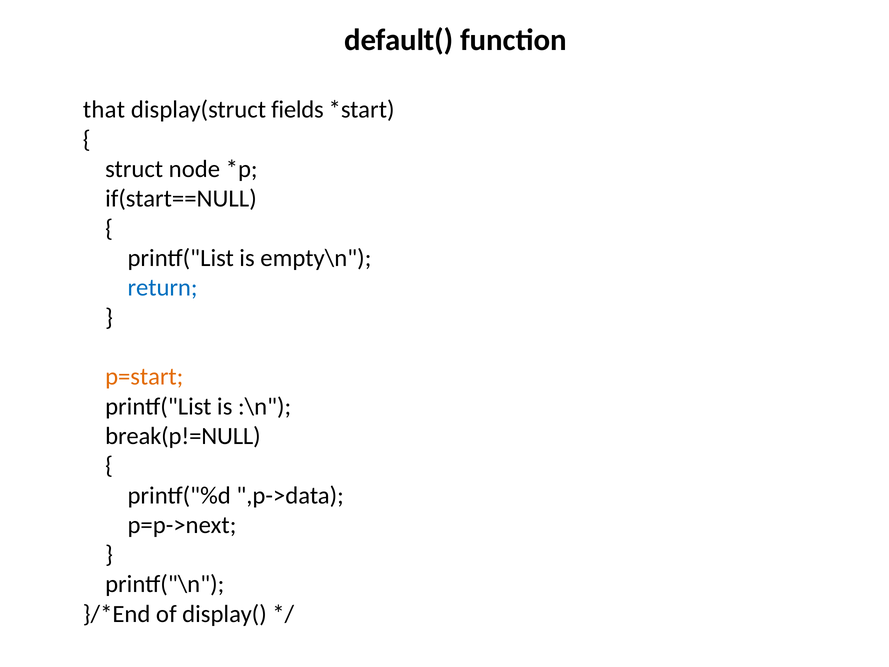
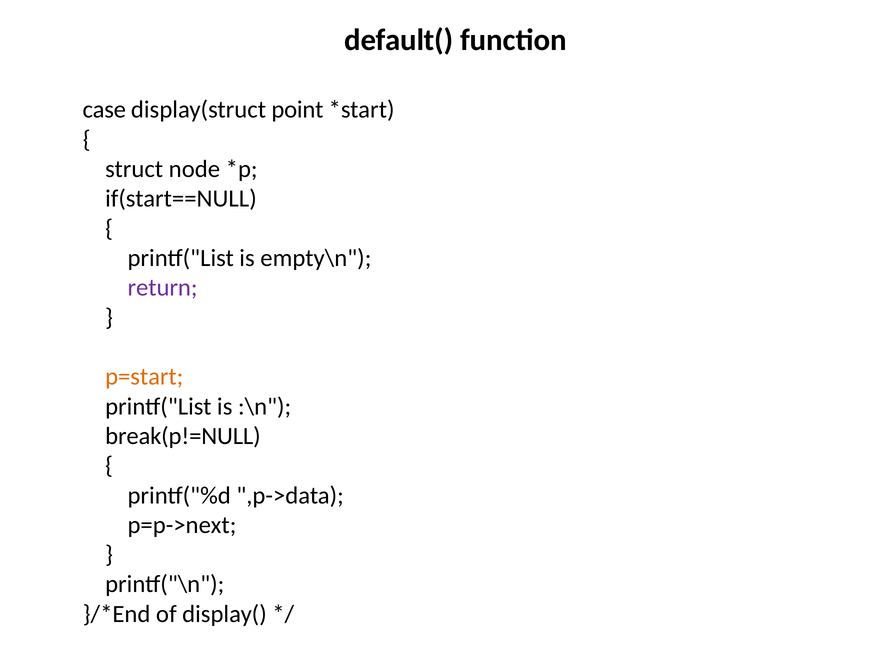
that: that -> case (104, 110)
fields: fields -> point (297, 110)
return colour: blue -> purple (163, 288)
